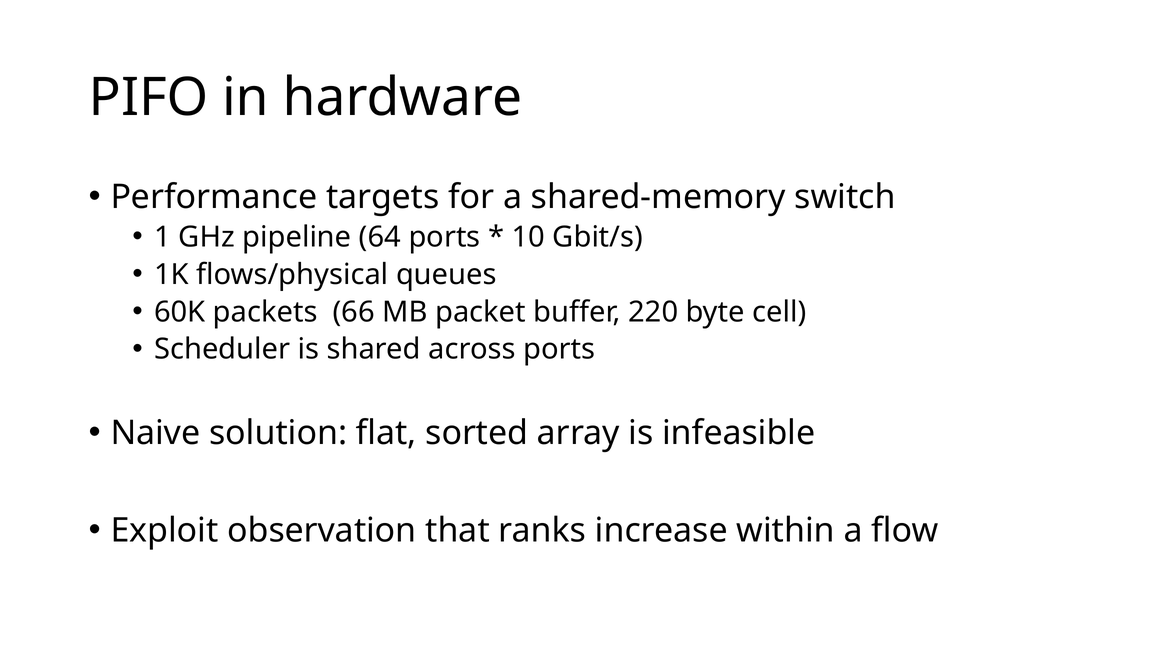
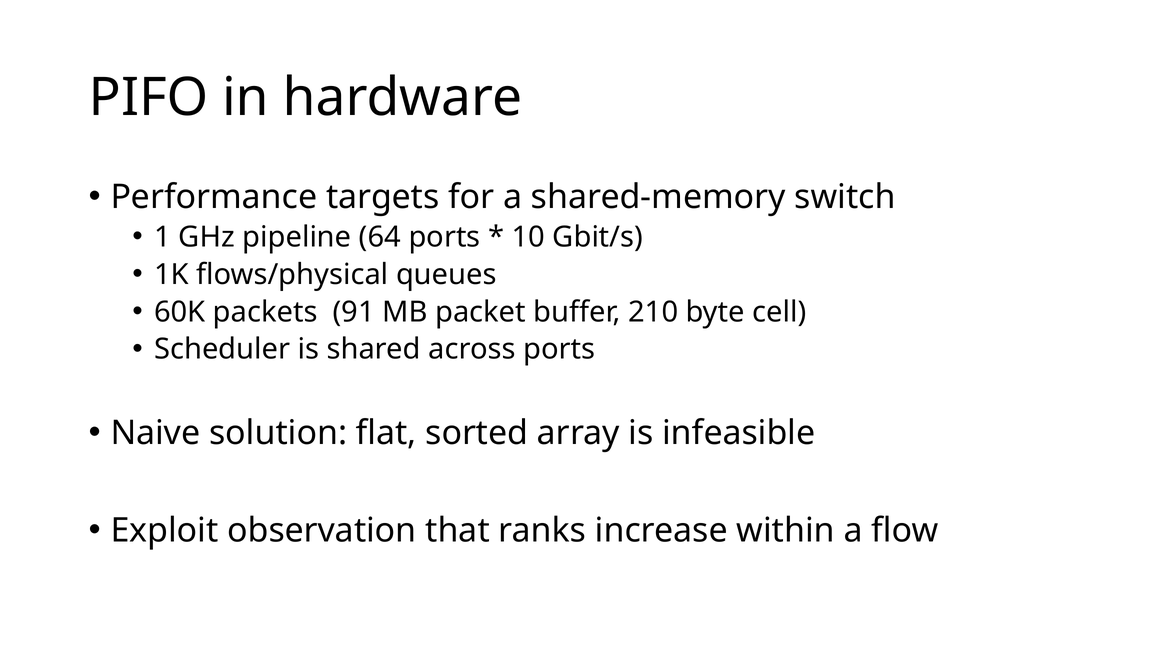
66: 66 -> 91 (354, 312)
220: 220 -> 210 (653, 312)
